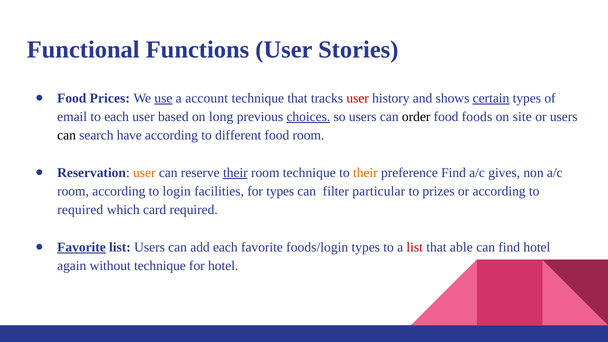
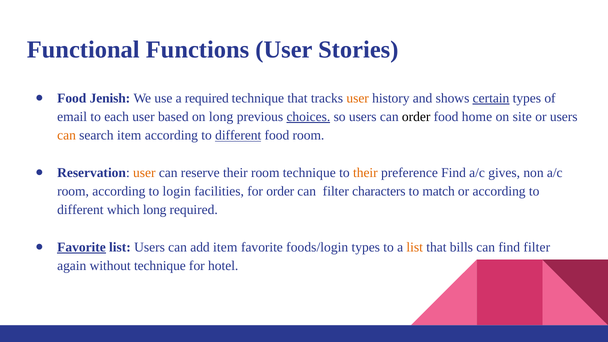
Prices: Prices -> Jenish (110, 98)
use underline: present -> none (163, 98)
a account: account -> required (207, 98)
user colour: red -> orange (358, 98)
foods: foods -> home (477, 117)
can colour: black -> orange (67, 135)
search have: have -> item (129, 135)
different underline: none -> present (238, 135)
their underline: present -> none (235, 173)
for types: types -> order (280, 191)
particular: particular -> characters (379, 191)
prizes: prizes -> match (439, 191)
required: required -> different (80, 210)
which card: card -> long (155, 210)
add each: each -> item (225, 247)
list colour: red -> orange (415, 247)
able: able -> bills (461, 247)
find hotel: hotel -> filter (537, 247)
